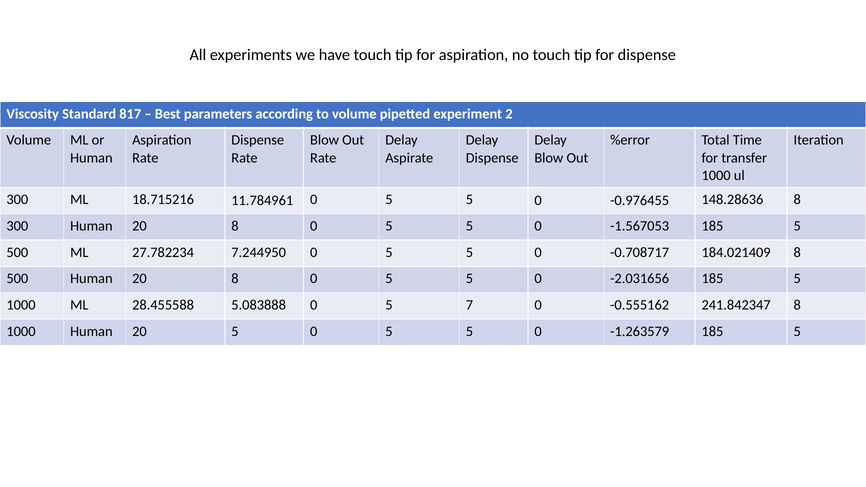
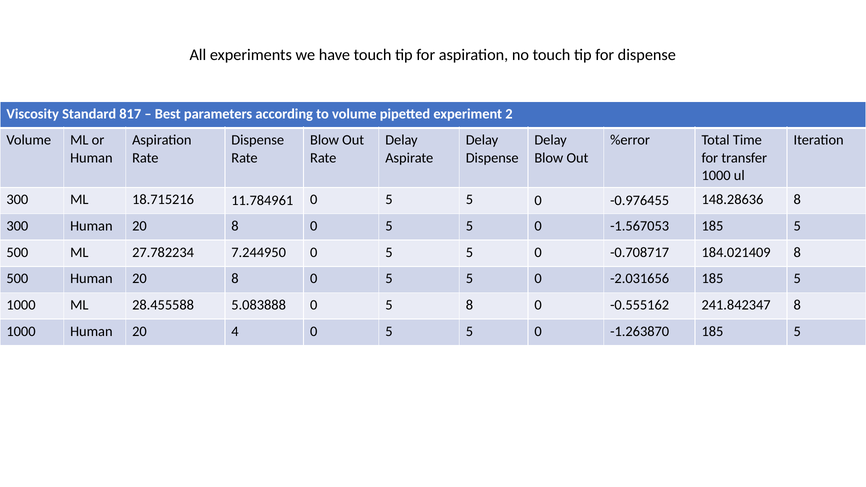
5 7: 7 -> 8 (469, 305)
20 5: 5 -> 4 (235, 331)
-1.263579: -1.263579 -> -1.263870 (640, 331)
